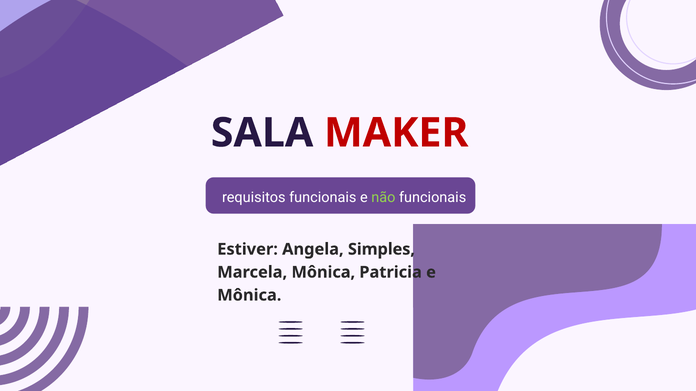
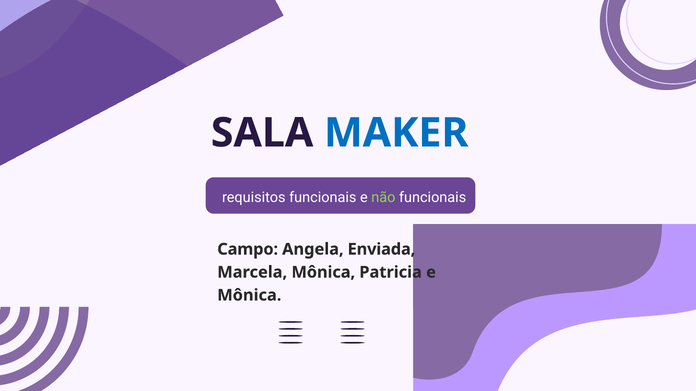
MAKER colour: red -> blue (396, 133)
Estiver: Estiver -> Campo (248, 250)
Simples: Simples -> Enviada (381, 250)
